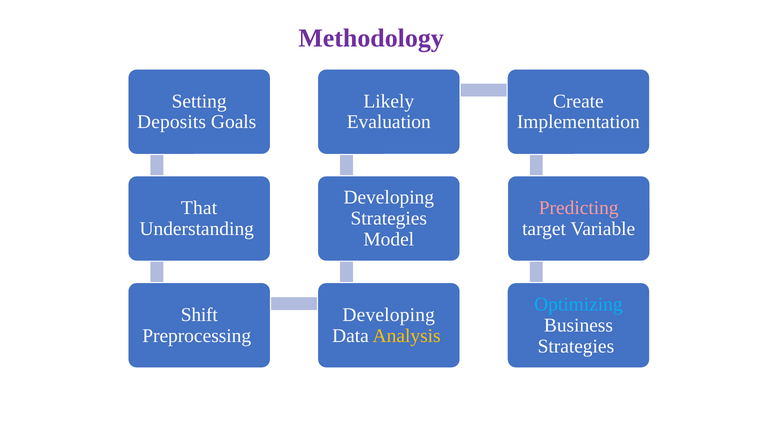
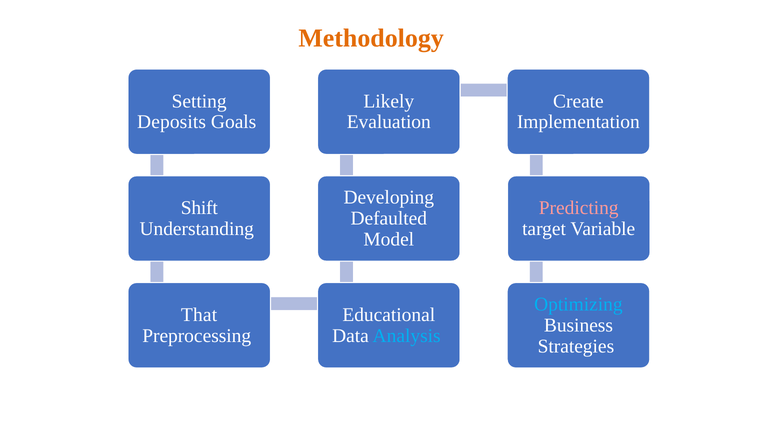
Methodology colour: purple -> orange (371, 38)
That: That -> Shift (199, 208)
Strategies: Strategies -> Defaulted (389, 219)
Shift: Shift -> That (199, 315)
Developing: Developing -> Educational (389, 315)
Analysis colour: yellow -> light blue (407, 336)
